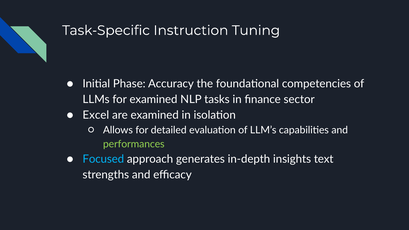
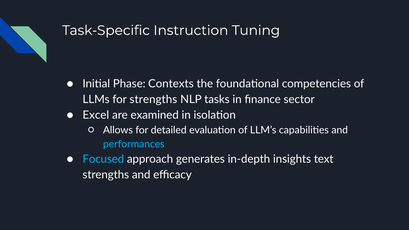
Accuracy: Accuracy -> Contexts (171, 84)
for examined: examined -> strengths (153, 99)
performances colour: light green -> light blue (134, 144)
